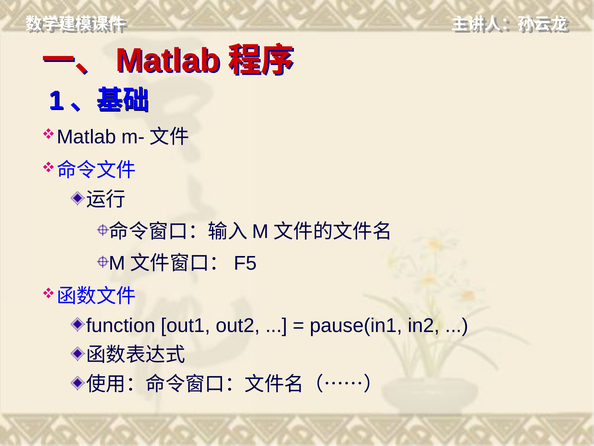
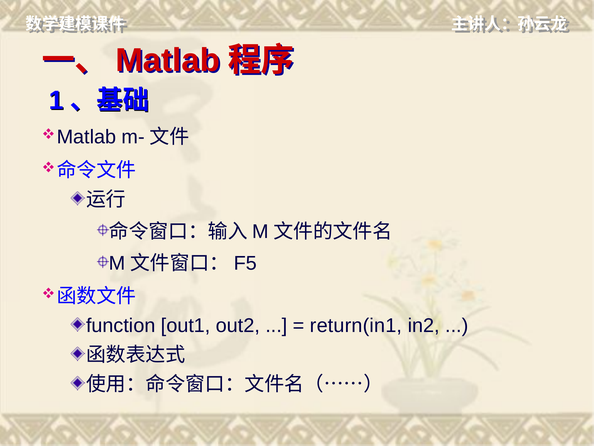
pause(in1: pause(in1 -> return(in1 (356, 325)
